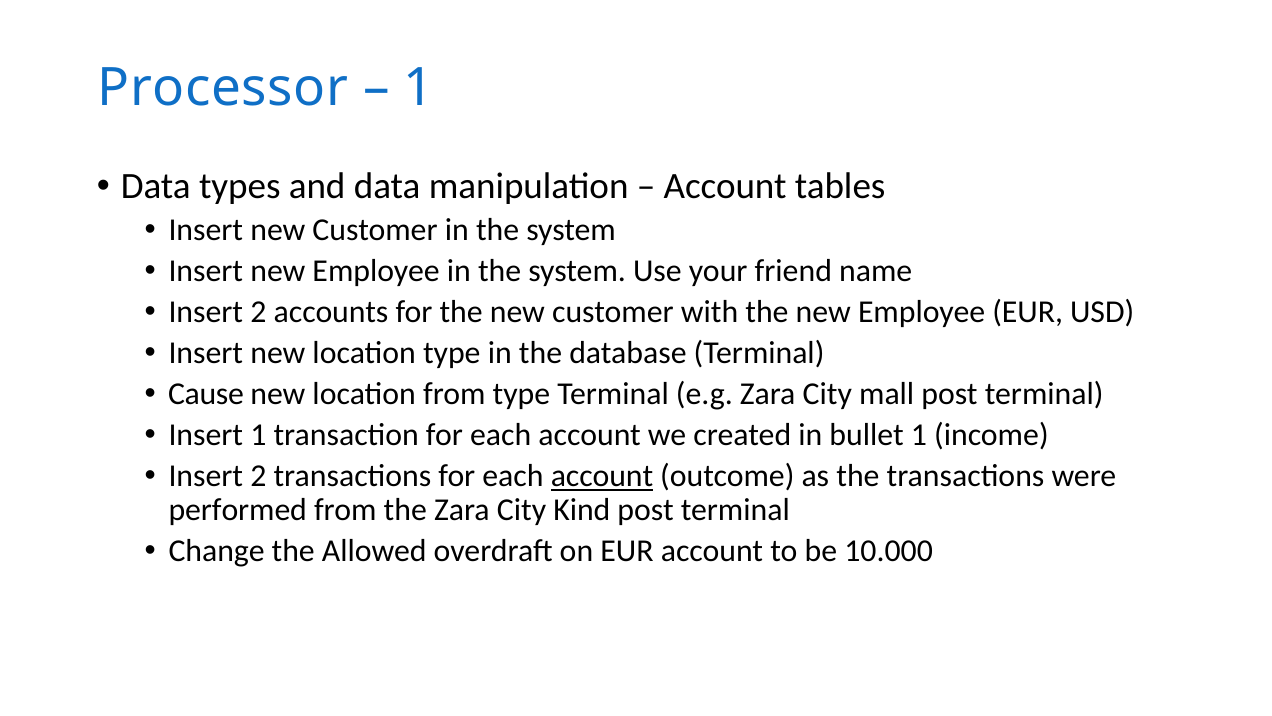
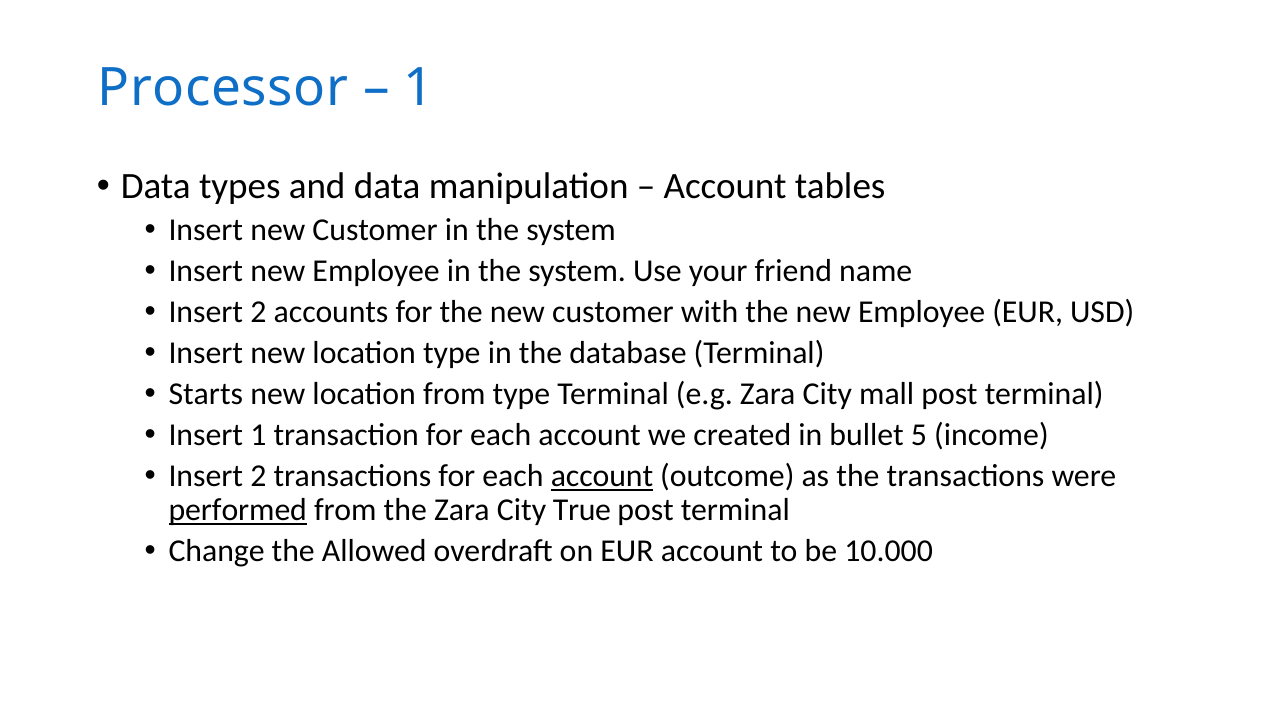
Cause: Cause -> Starts (206, 394)
bullet 1: 1 -> 5 (919, 435)
performed underline: none -> present (238, 510)
Kind: Kind -> True (582, 510)
